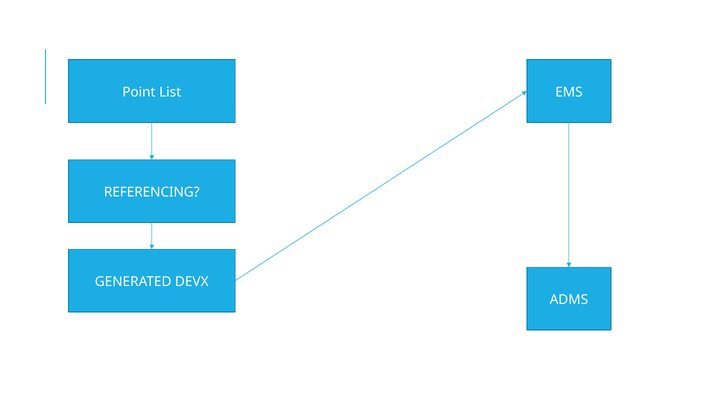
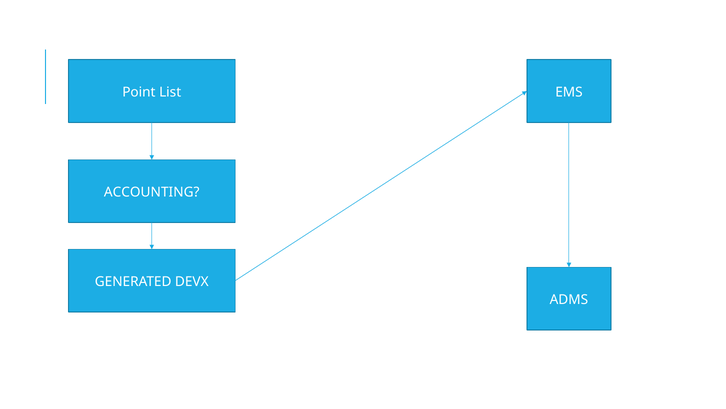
REFERENCING: REFERENCING -> ACCOUNTING (152, 192)
